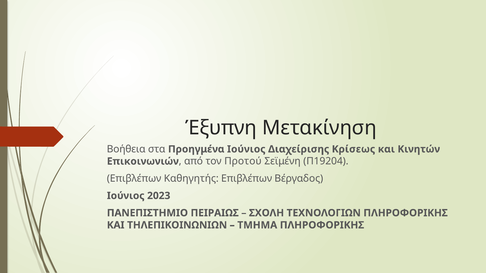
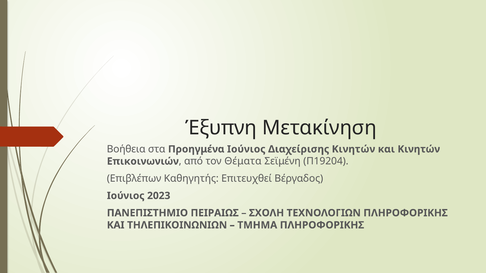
Διαχείρισης Κρίσεως: Κρίσεως -> Κινητών (353, 149)
Προτού: Προτού -> Θέματα (243, 162)
Καθηγητής Επιβλέπων: Επιβλέπων -> Επιτευχθεί (247, 179)
